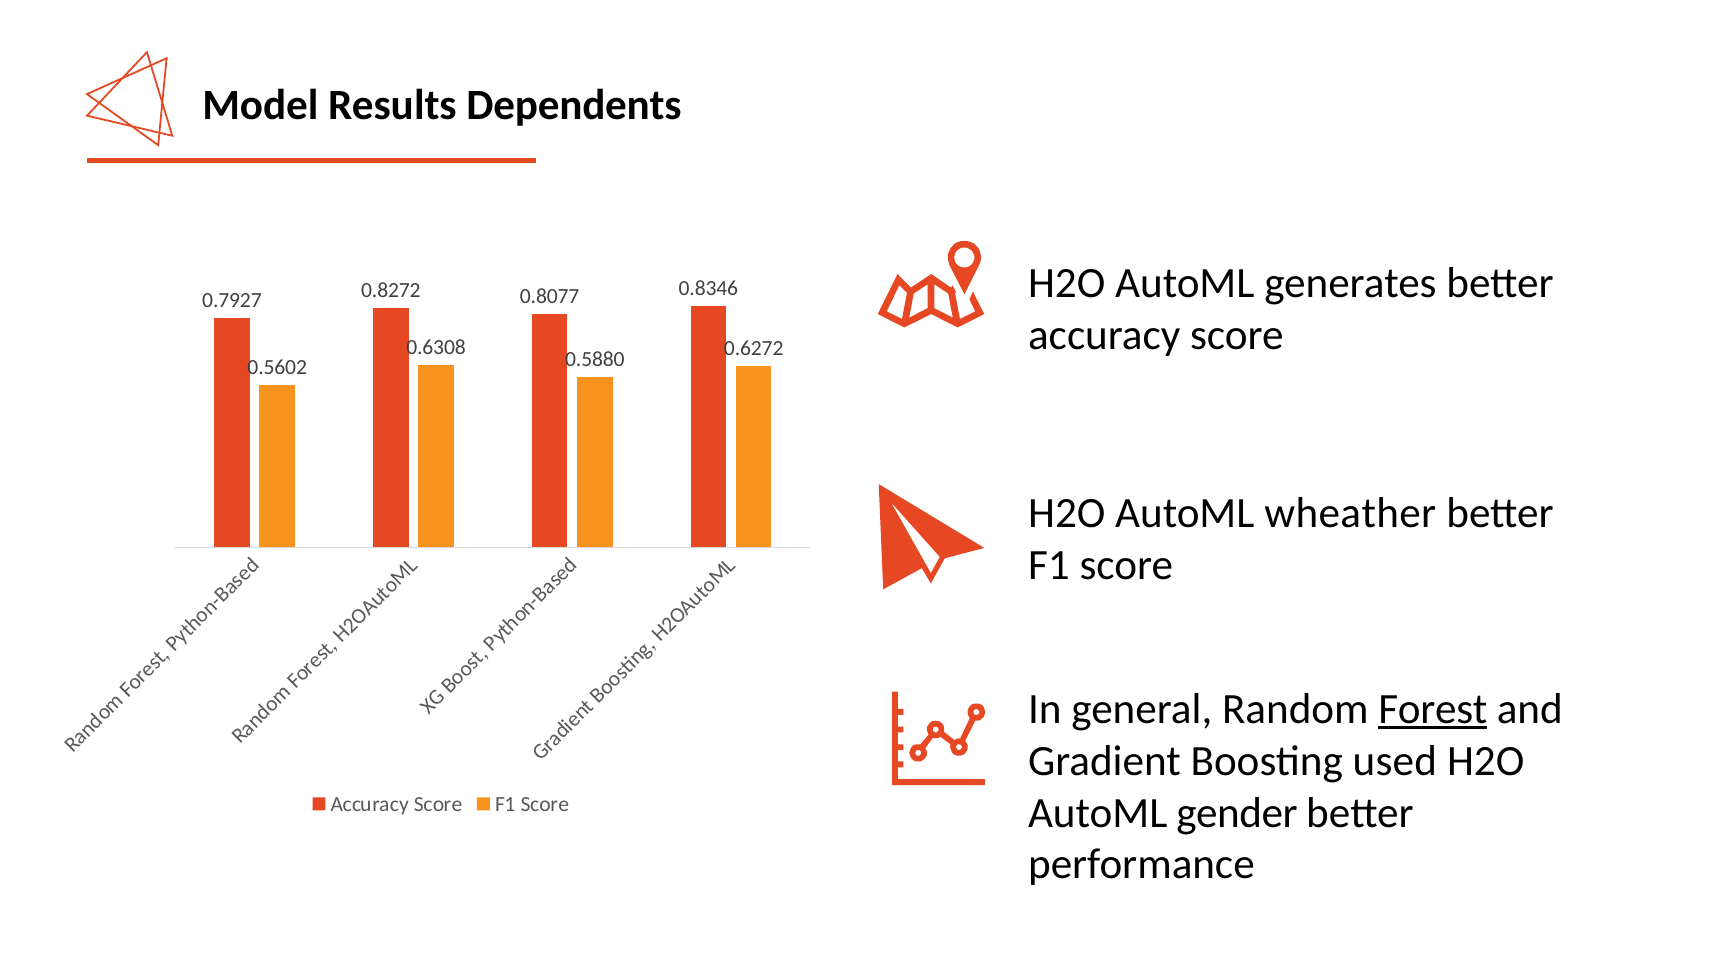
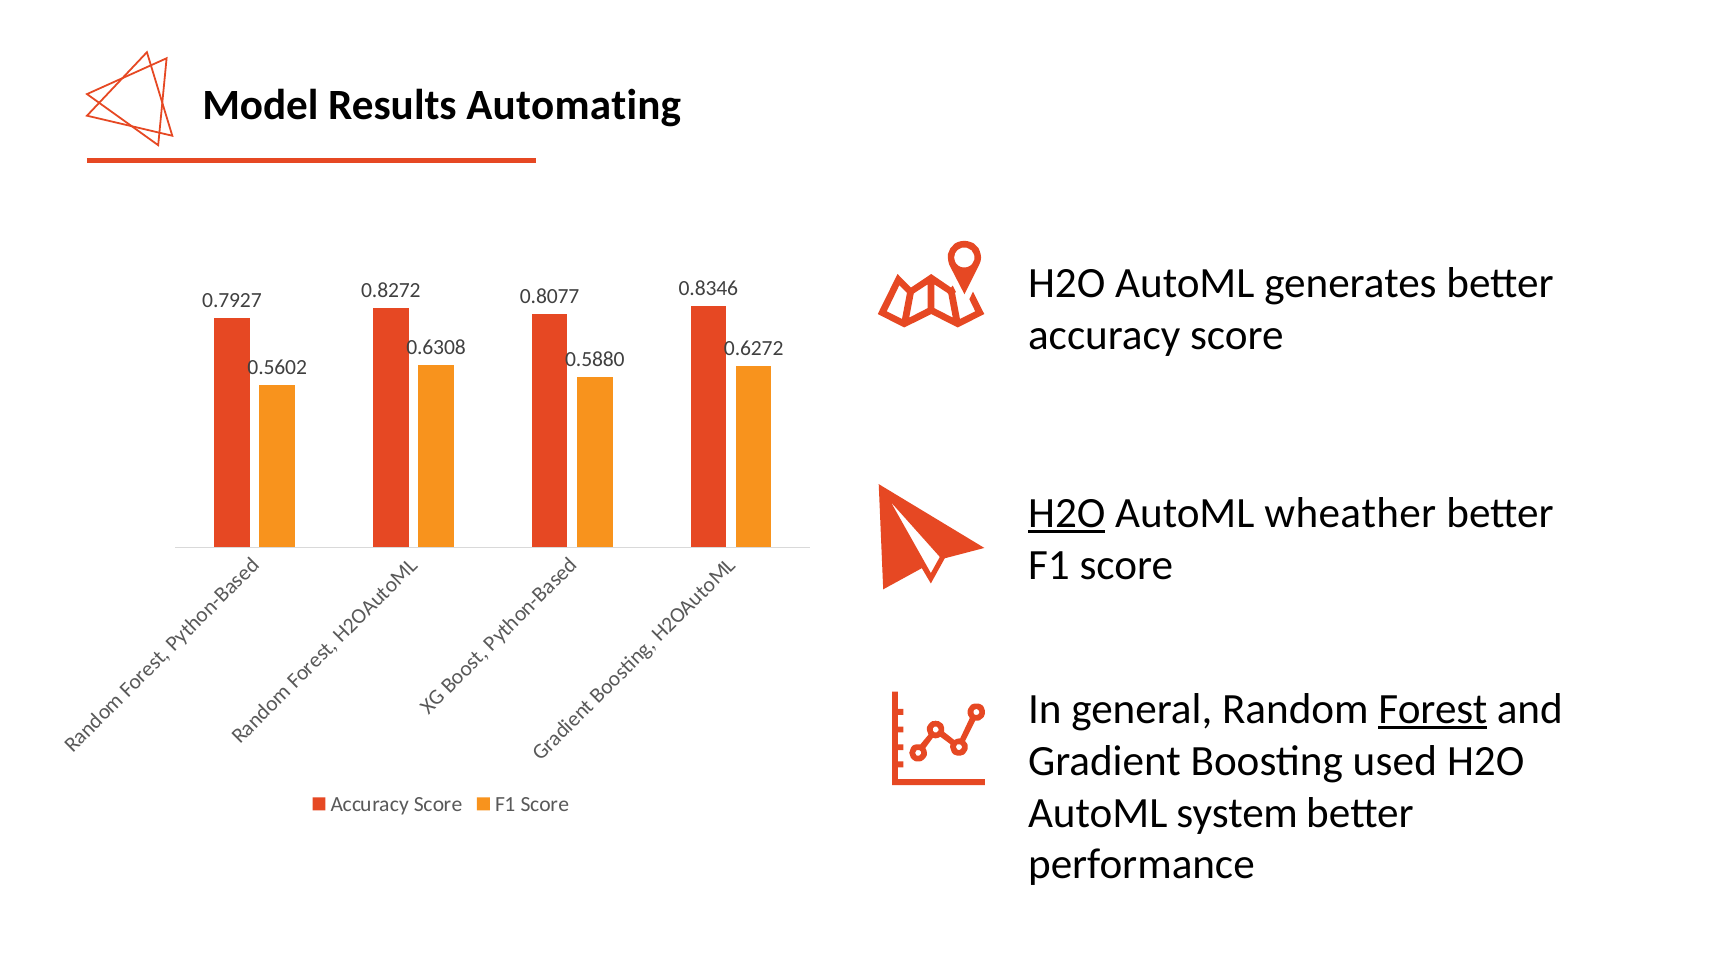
Dependents: Dependents -> Automating (574, 106)
H2O underline: none -> present (1067, 513)
gender: gender -> system (1237, 813)
